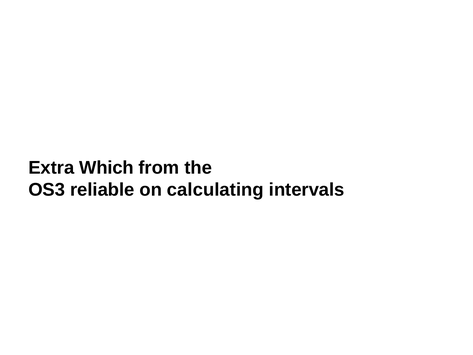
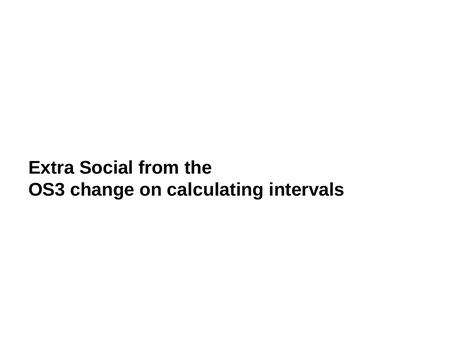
Which: Which -> Social (106, 168)
reliable: reliable -> change (102, 190)
